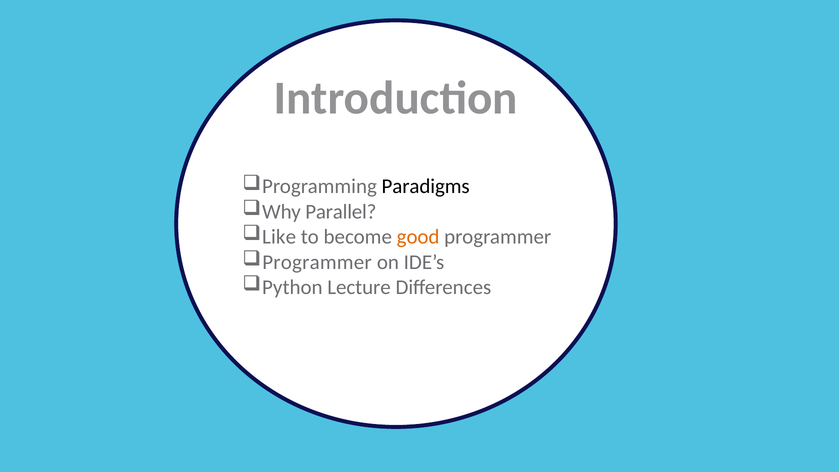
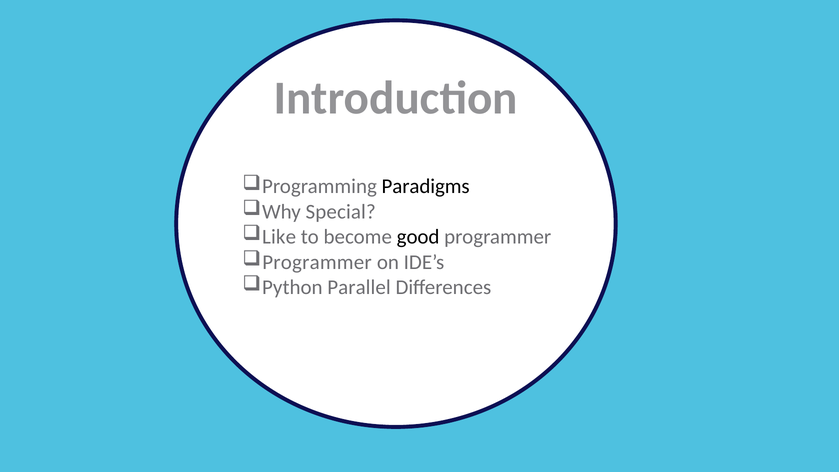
Parallel: Parallel -> Special (341, 212)
good colour: orange -> black (418, 237)
Lecture: Lecture -> Parallel (359, 287)
